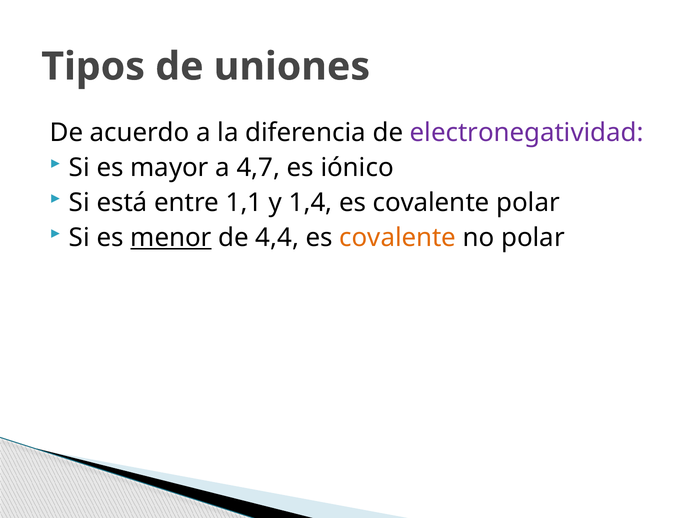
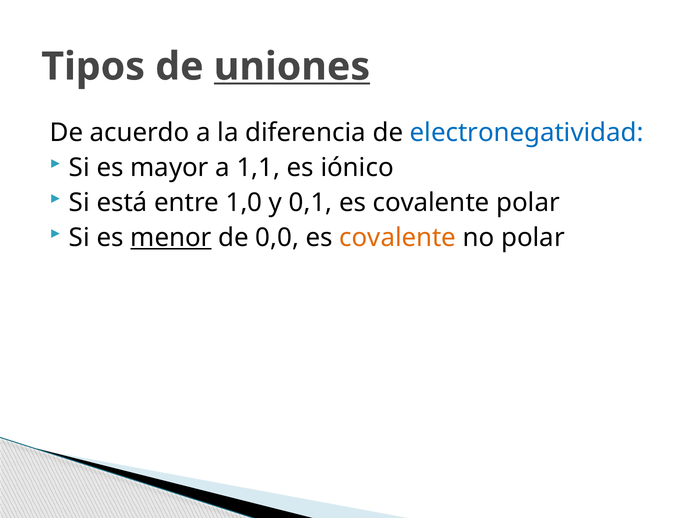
uniones underline: none -> present (292, 67)
electronegatividad colour: purple -> blue (527, 133)
4,7: 4,7 -> 1,1 (258, 168)
1,1: 1,1 -> 1,0 (244, 203)
1,4: 1,4 -> 0,1 (311, 203)
4,4: 4,4 -> 0,0 (277, 238)
